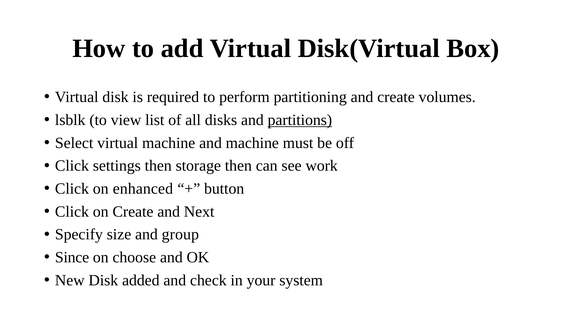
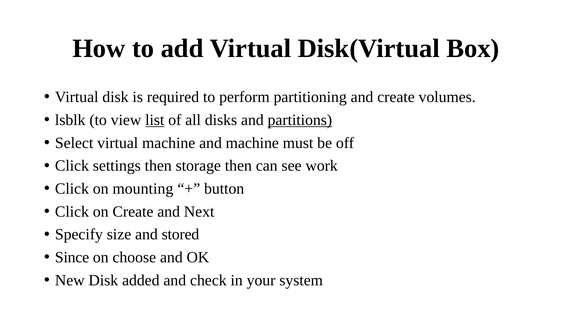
list underline: none -> present (155, 120)
enhanced: enhanced -> mounting (143, 189)
group: group -> stored (180, 235)
